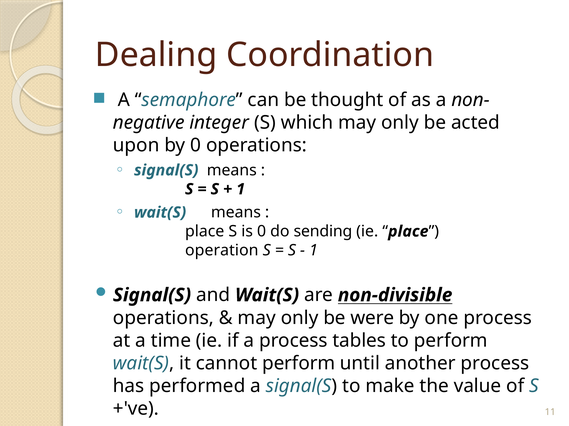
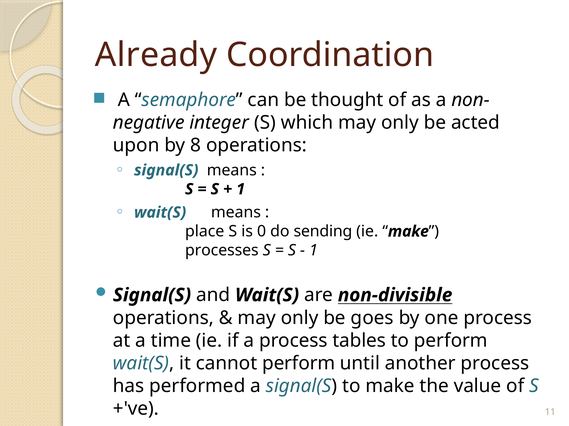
Dealing: Dealing -> Already (156, 55)
by 0: 0 -> 8 (196, 146)
place: place -> make (408, 232)
operation: operation -> processes (222, 251)
were: were -> goes (372, 318)
